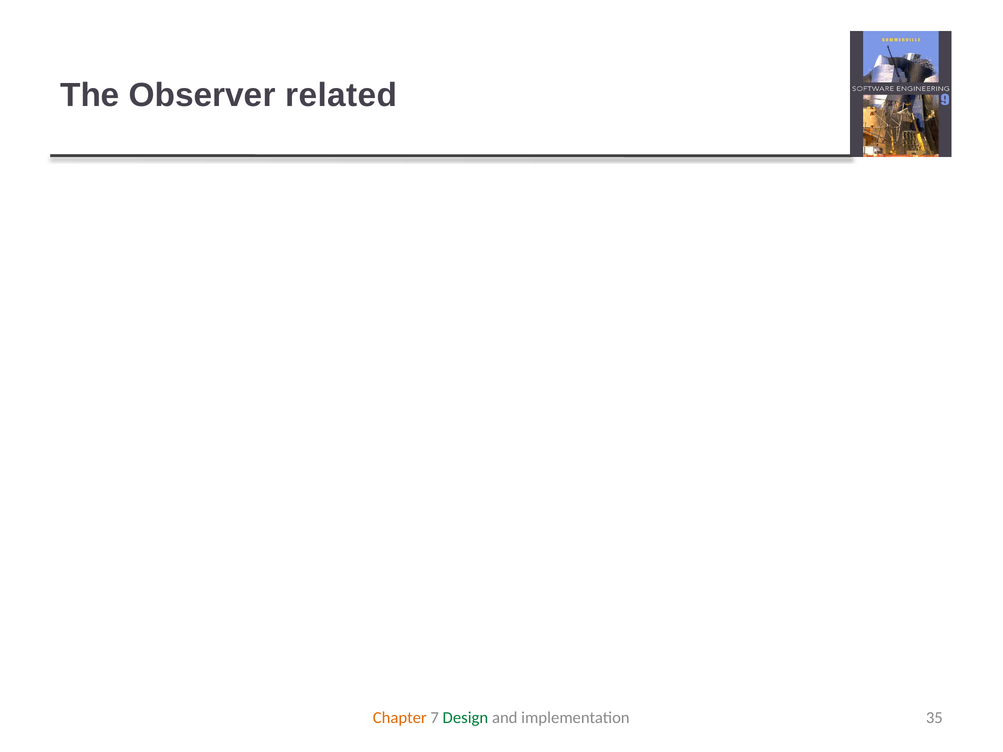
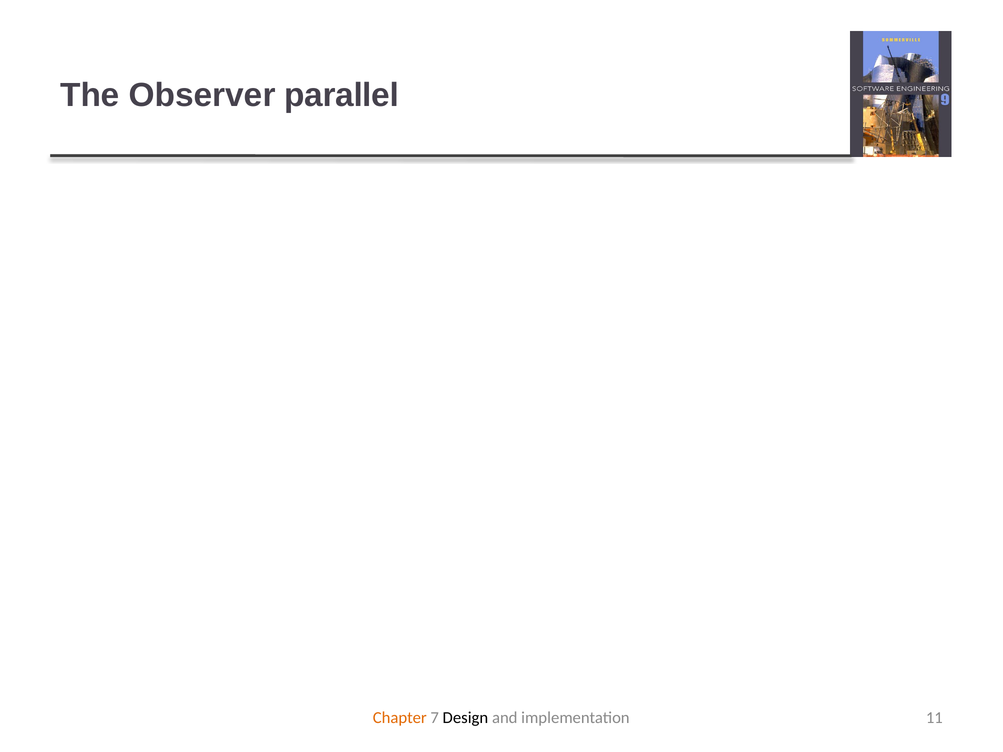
related: related -> parallel (342, 95)
Design colour: green -> black (465, 718)
35: 35 -> 11 (934, 718)
